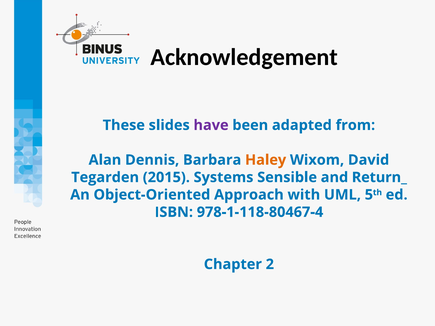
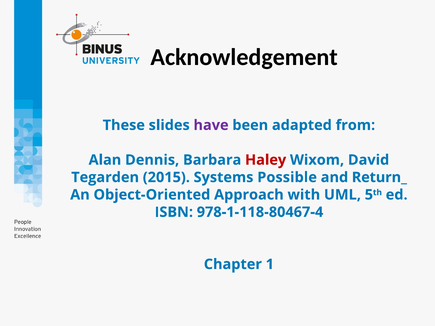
Haley colour: orange -> red (266, 160)
Sensible: Sensible -> Possible (287, 177)
2: 2 -> 1 (270, 264)
